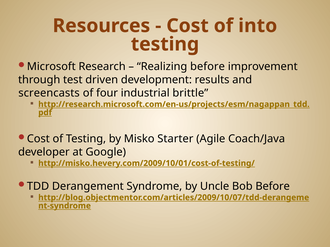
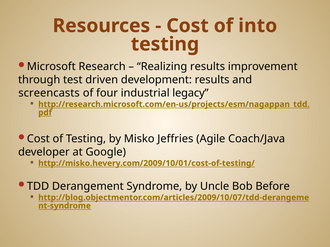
Realizing before: before -> results (208, 67)
brittle: brittle -> legacy (190, 93)
Starter: Starter -> Jeffries (175, 139)
